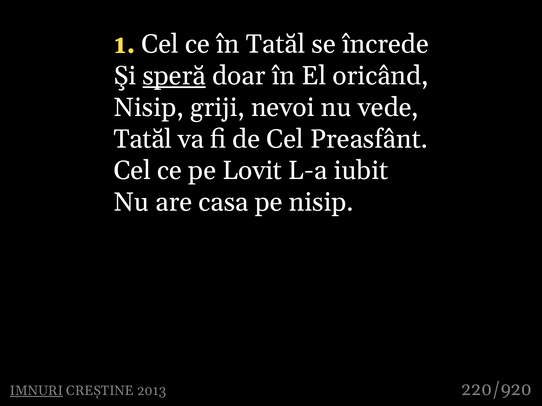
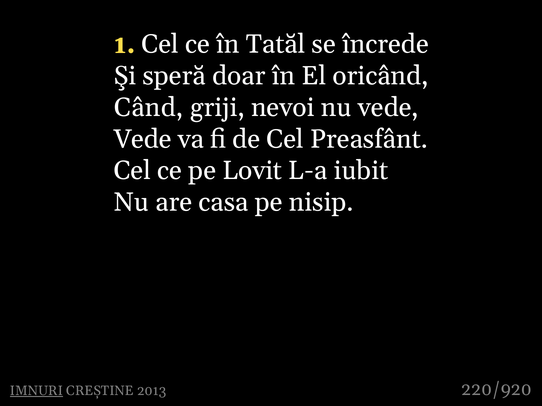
speră underline: present -> none (174, 76)
Nisip: Nisip -> Când (149, 108)
Tatăl: Tatăl -> Vede (143, 139)
